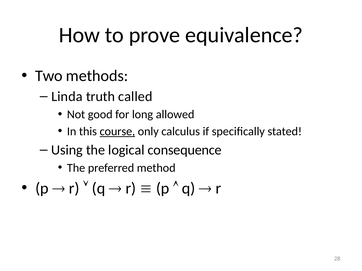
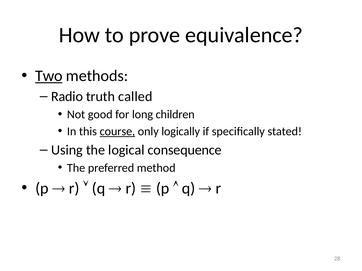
Two underline: none -> present (49, 76)
Linda: Linda -> Radio (67, 97)
allowed: allowed -> children (175, 115)
calculus: calculus -> logically (181, 132)
